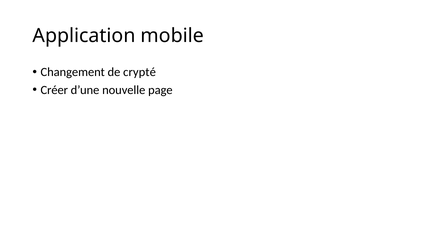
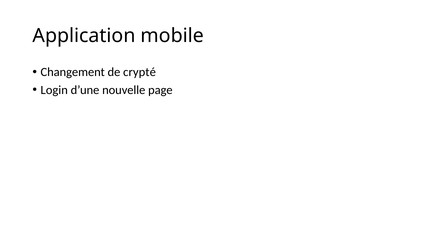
Créer: Créer -> Login (54, 90)
